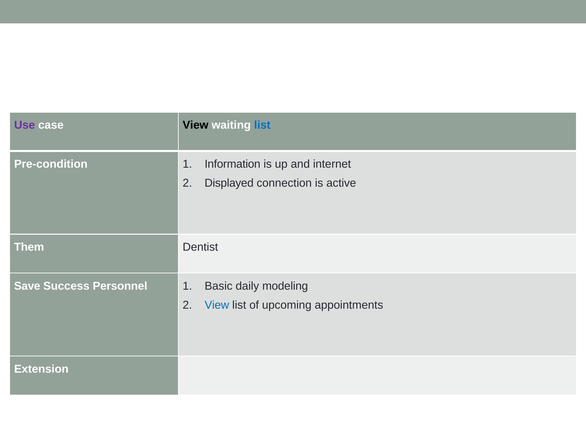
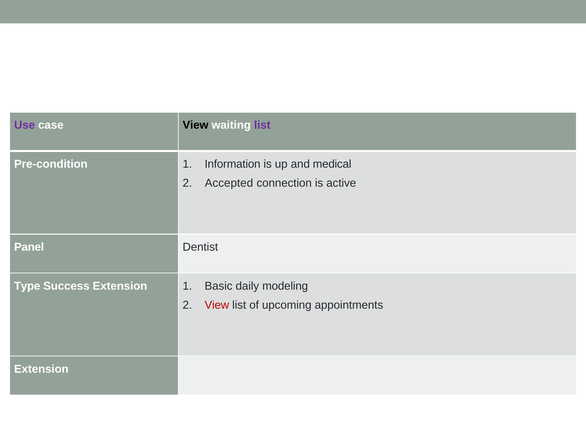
list colour: blue -> purple (262, 125)
internet: internet -> medical (332, 164)
Displayed: Displayed -> Accepted (229, 183)
Them: Them -> Panel (29, 247)
Save: Save -> Type (27, 286)
Success Personnel: Personnel -> Extension (120, 286)
View colour: blue -> red (217, 306)
